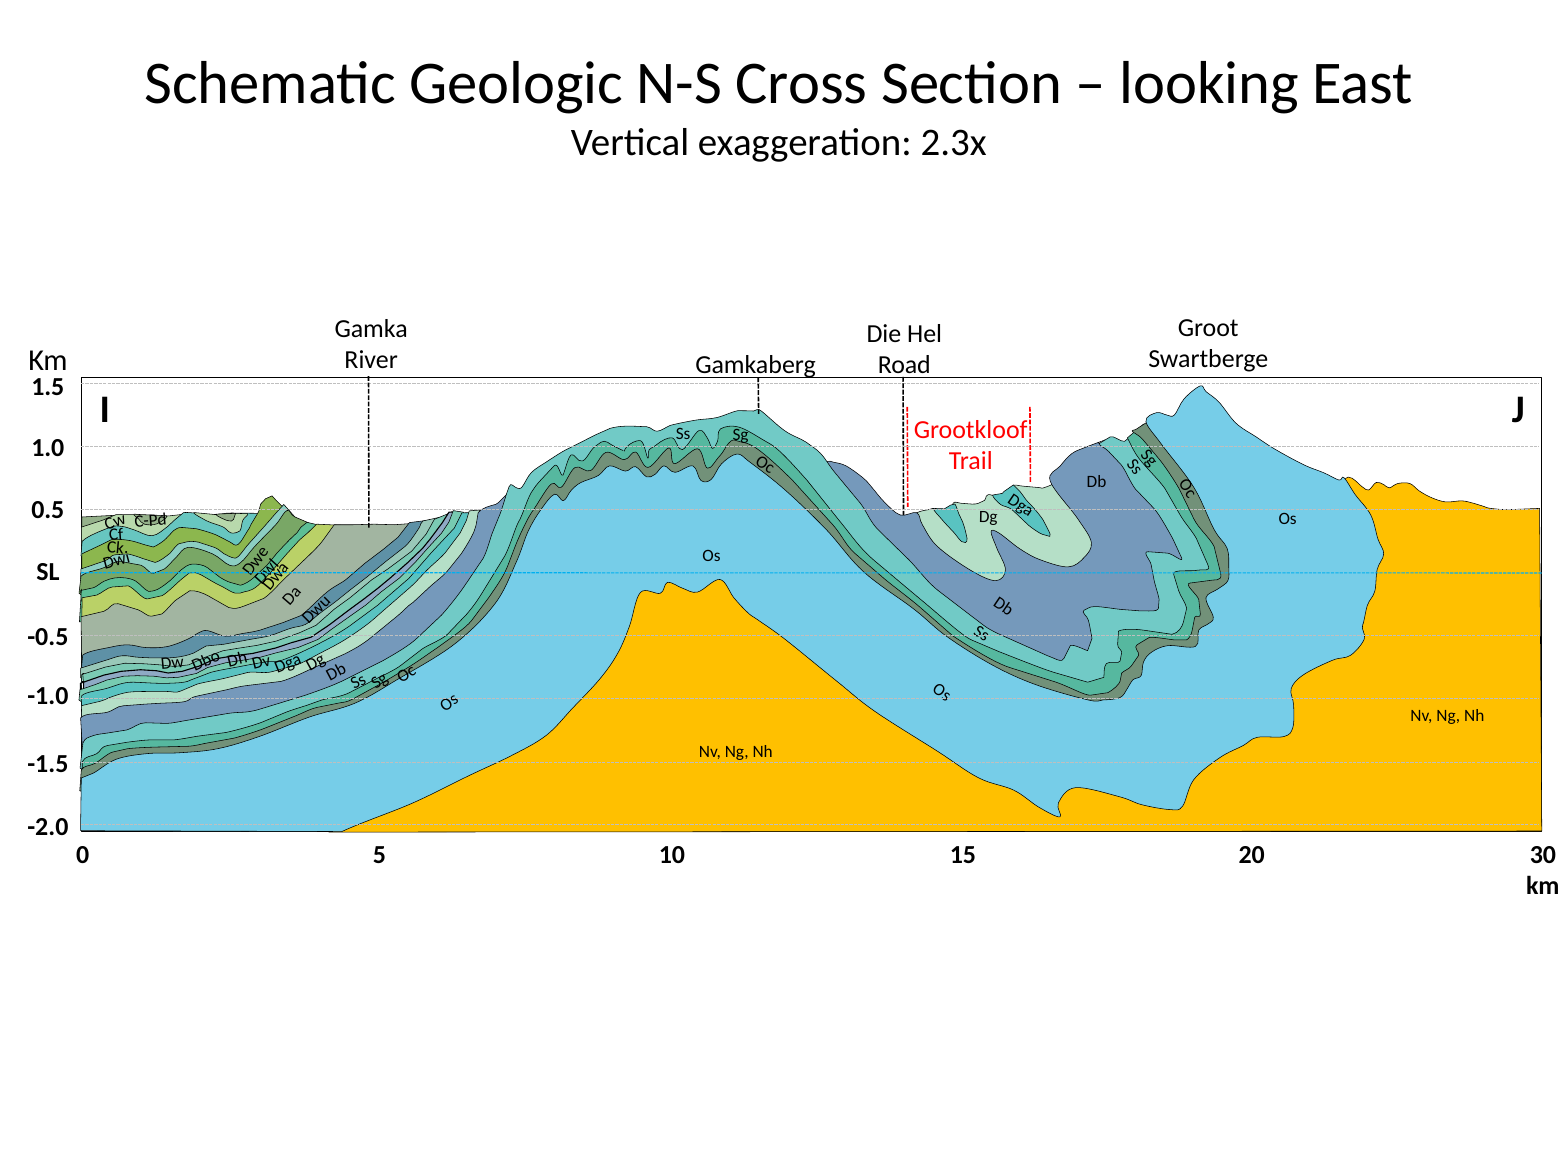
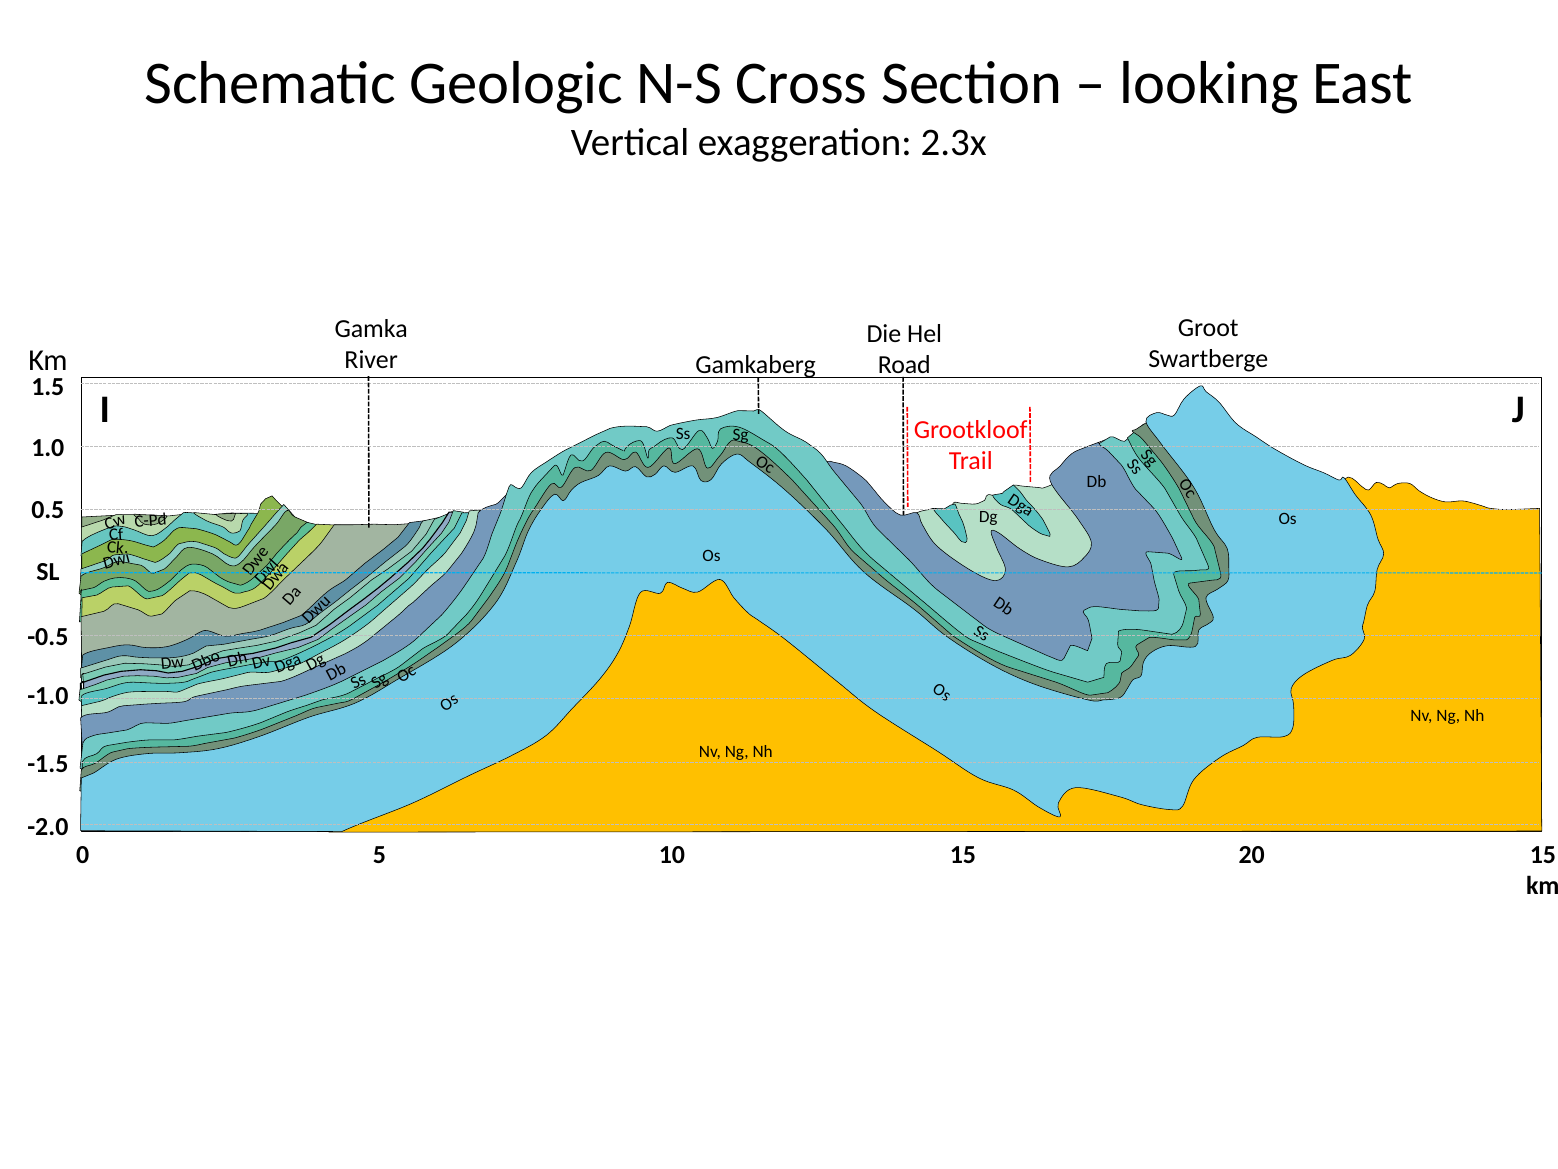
20 30: 30 -> 15 (1543, 854)
